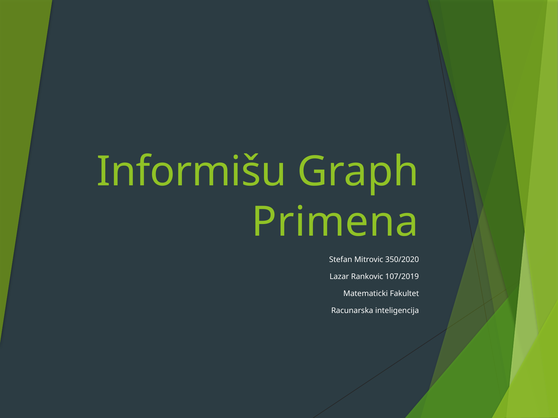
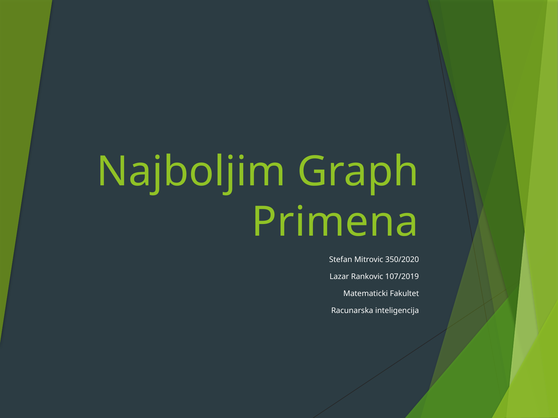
Informišu: Informišu -> Najboljim (191, 172)
